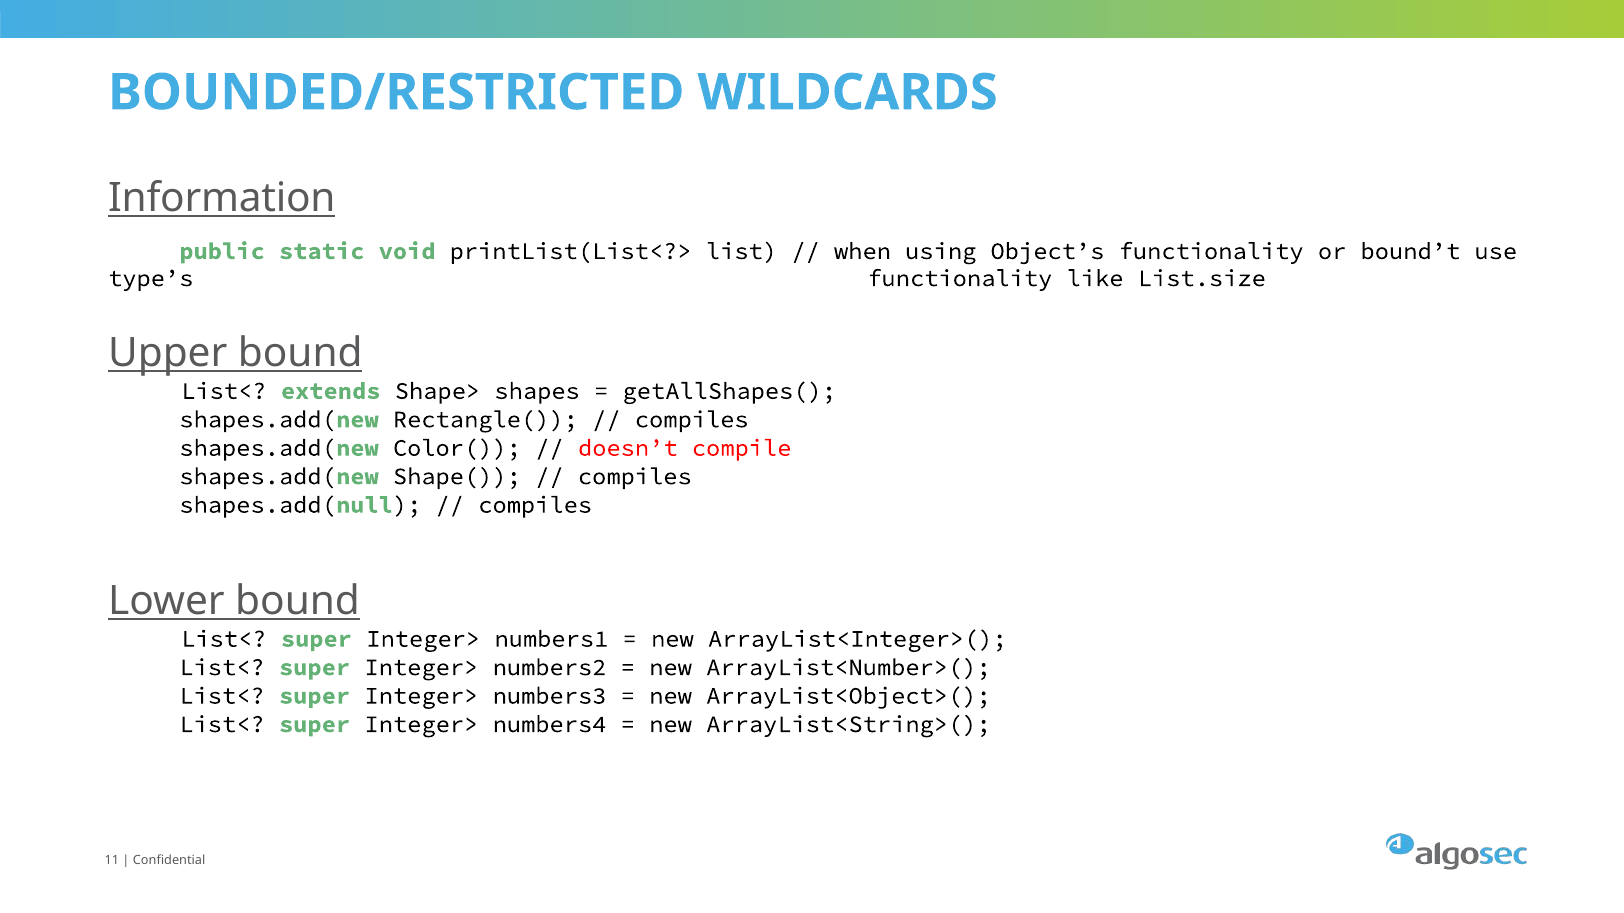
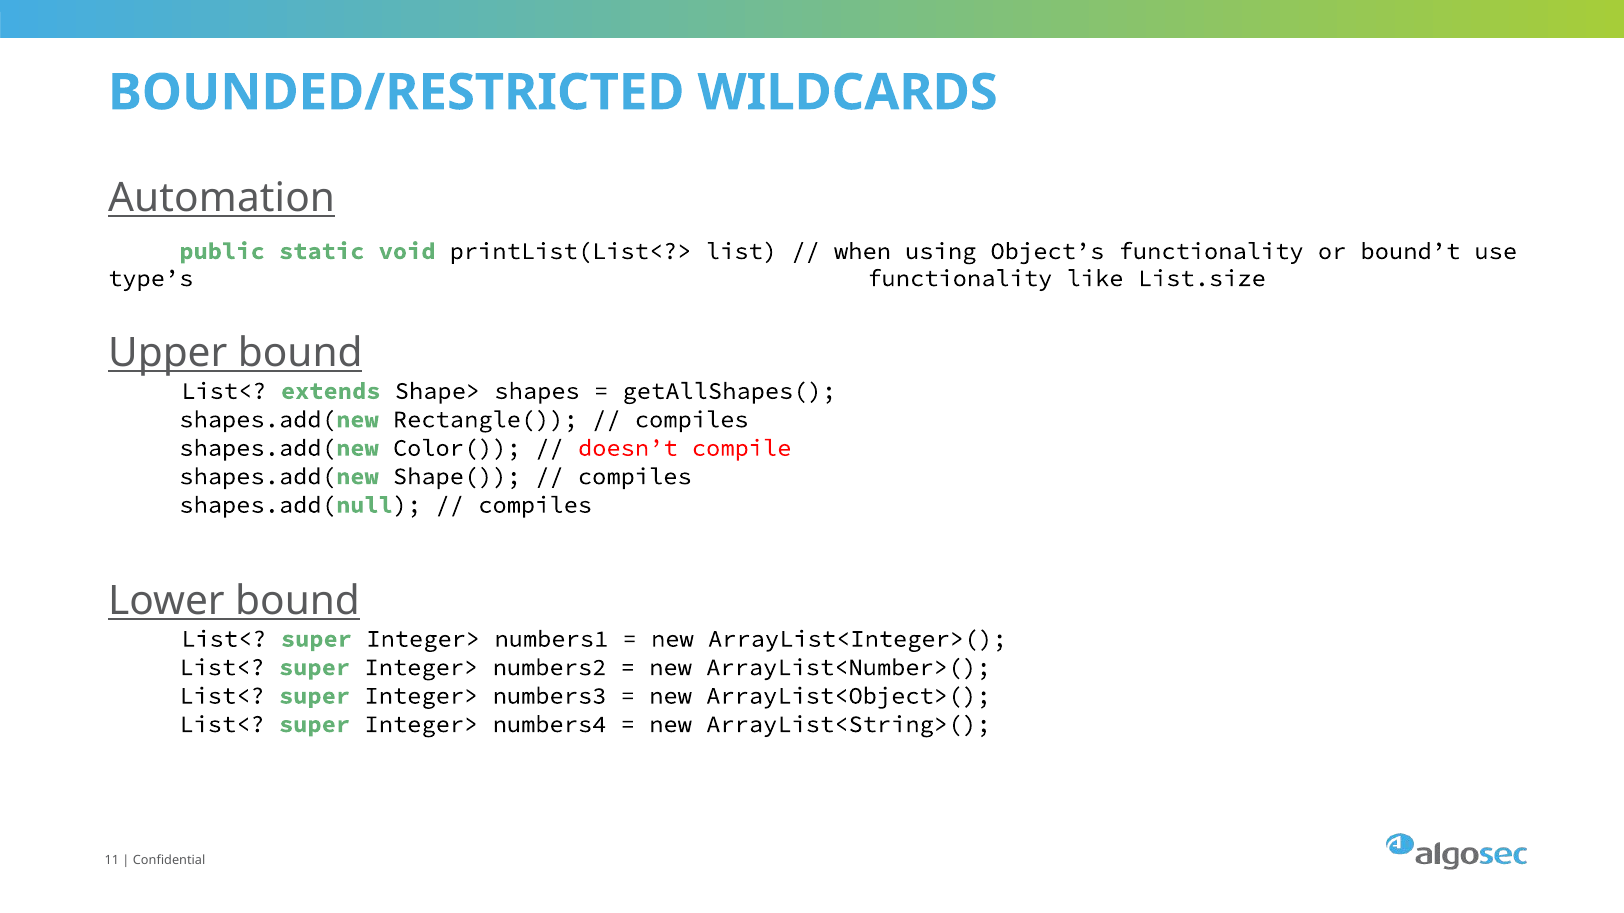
Information: Information -> Automation (222, 198)
